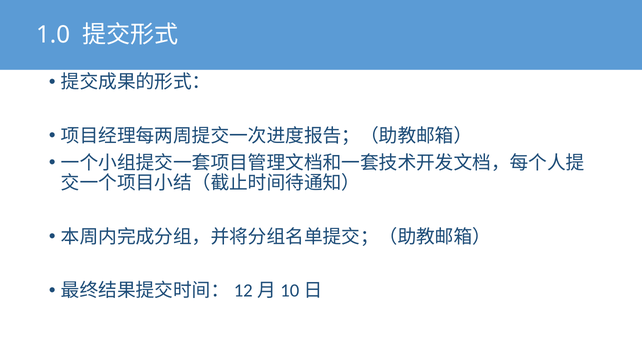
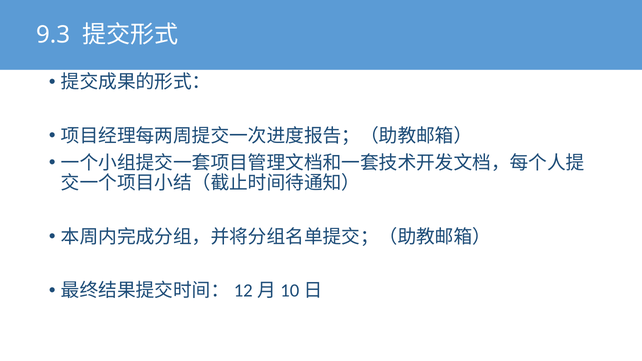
1.0: 1.0 -> 9.3 (53, 35)
